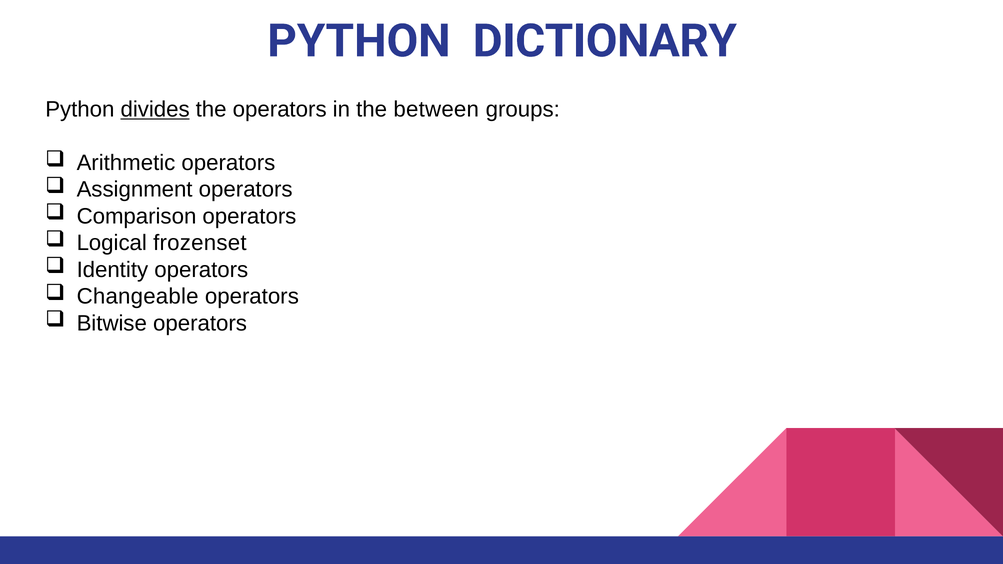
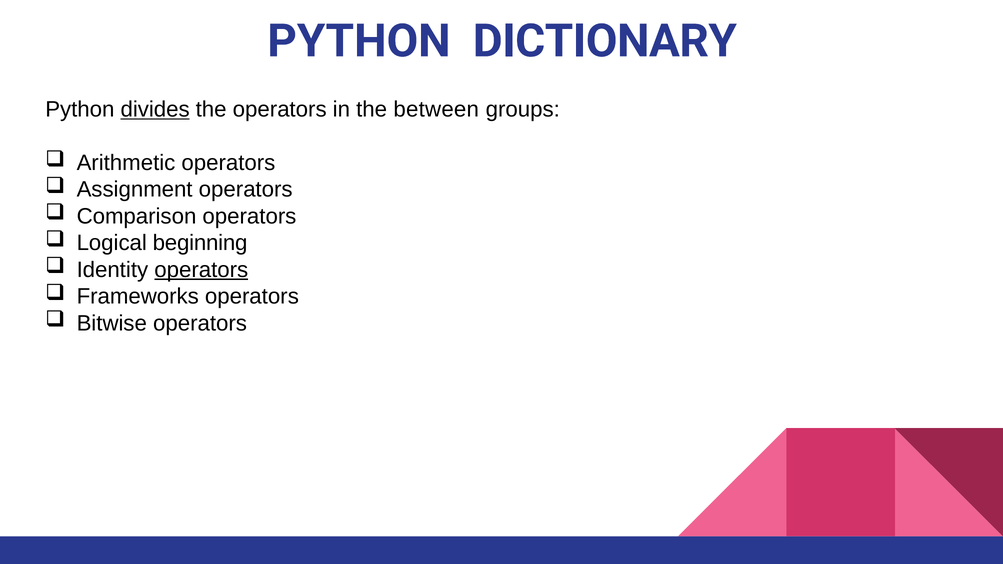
frozenset: frozenset -> beginning (200, 243)
operators underline: none -> present (201, 270)
Changeable: Changeable -> Frameworks (138, 297)
